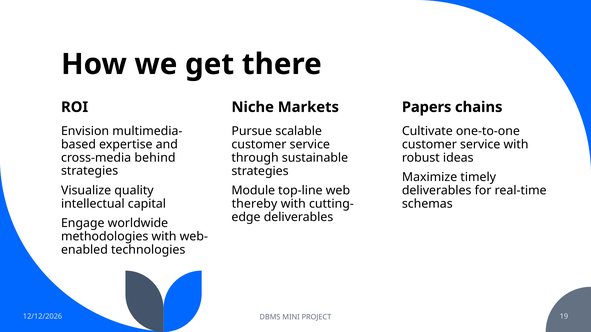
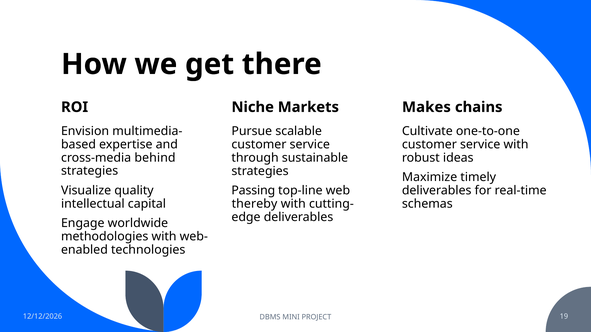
Papers: Papers -> Makes (426, 107)
Module: Module -> Passing (253, 191)
